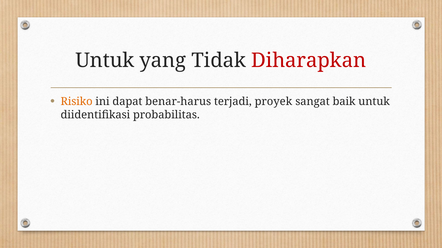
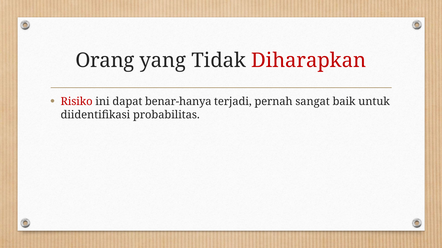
Untuk: Untuk -> Orang (105, 61)
Risiko colour: orange -> red (77, 102)
benar-harus: benar-harus -> benar-hanya (178, 102)
proyek: proyek -> pernah (274, 102)
